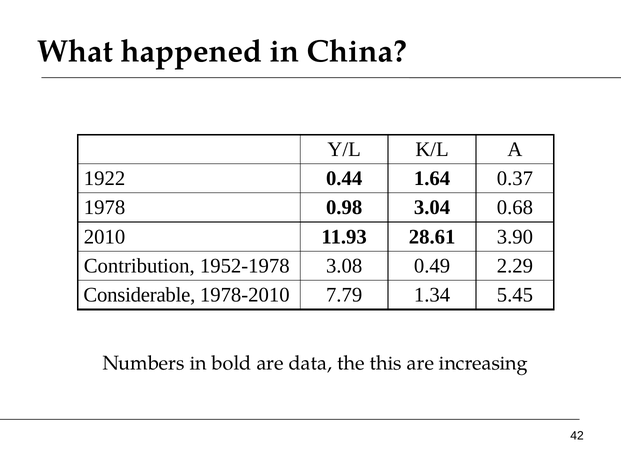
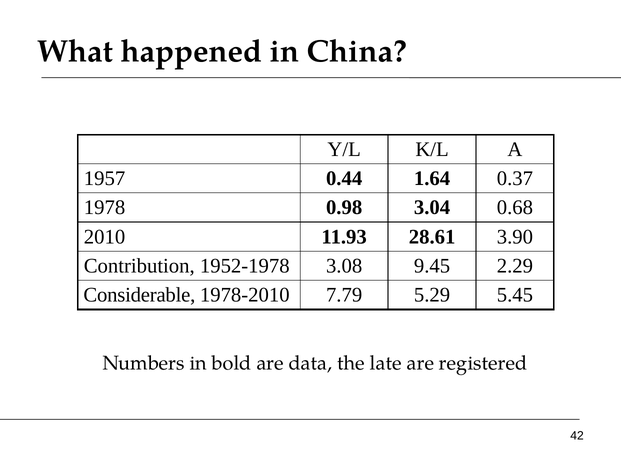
1922: 1922 -> 1957 (105, 178)
0.49: 0.49 -> 9.45 (432, 266)
1.34: 1.34 -> 5.29 (432, 295)
this: this -> late (386, 363)
increasing: increasing -> registered (483, 363)
